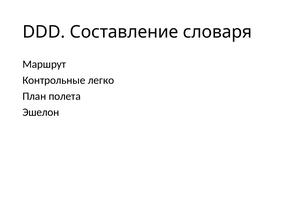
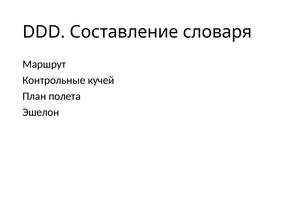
легко: легко -> кучей (101, 80)
